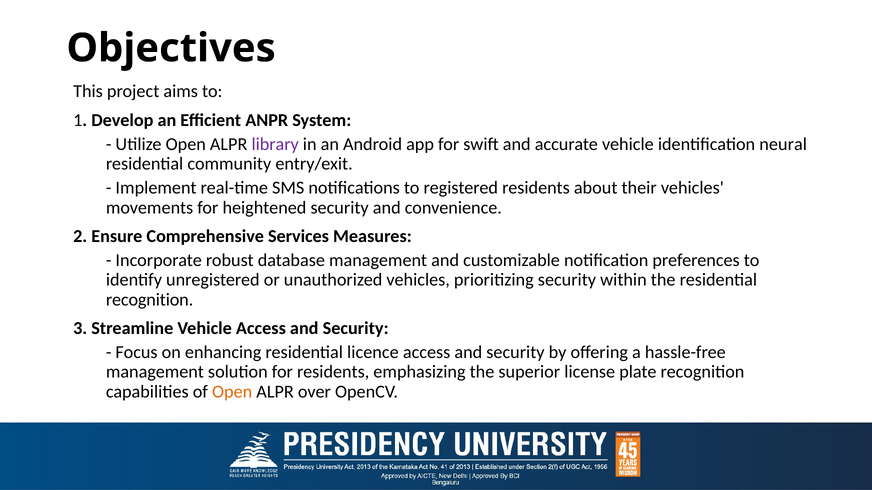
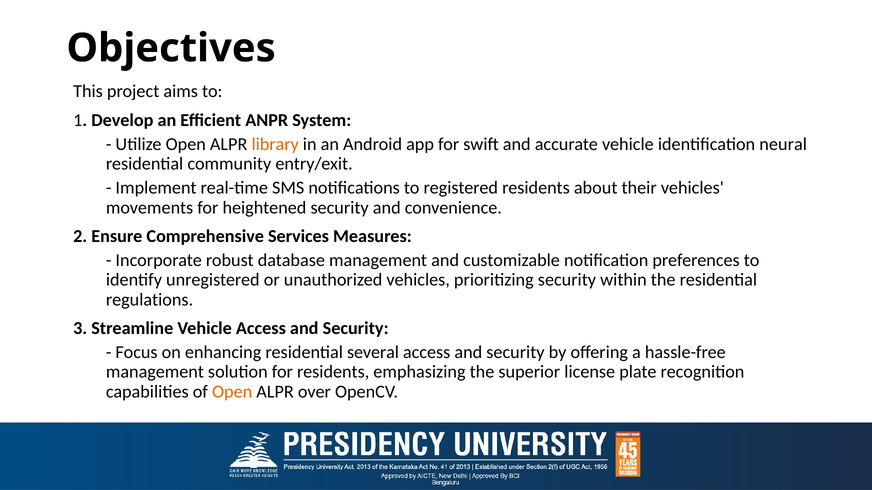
library colour: purple -> orange (275, 144)
recognition: recognition -> regulations (149, 300)
licence: licence -> several (373, 353)
